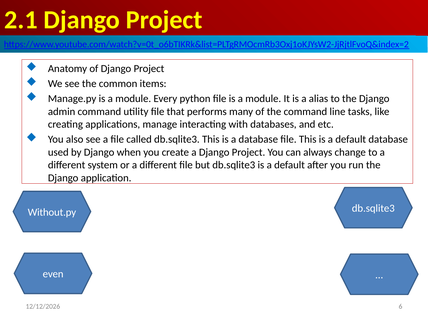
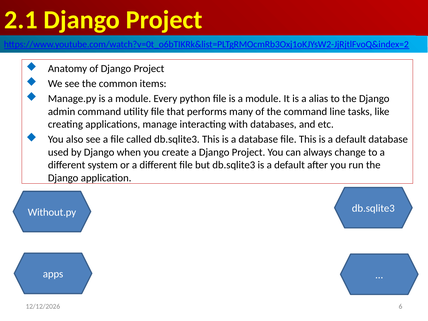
even: even -> apps (53, 274)
